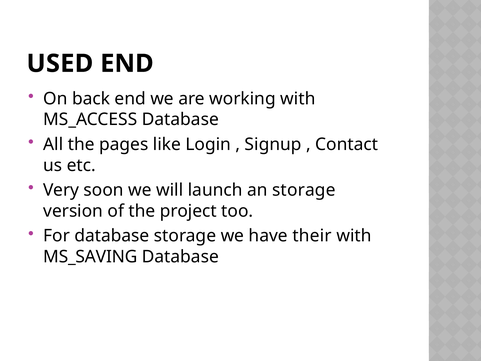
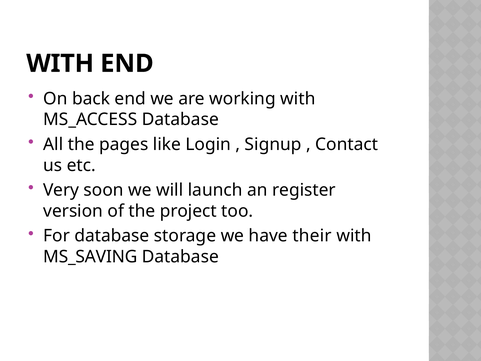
USED: USED -> WITH (60, 63)
an storage: storage -> register (304, 190)
